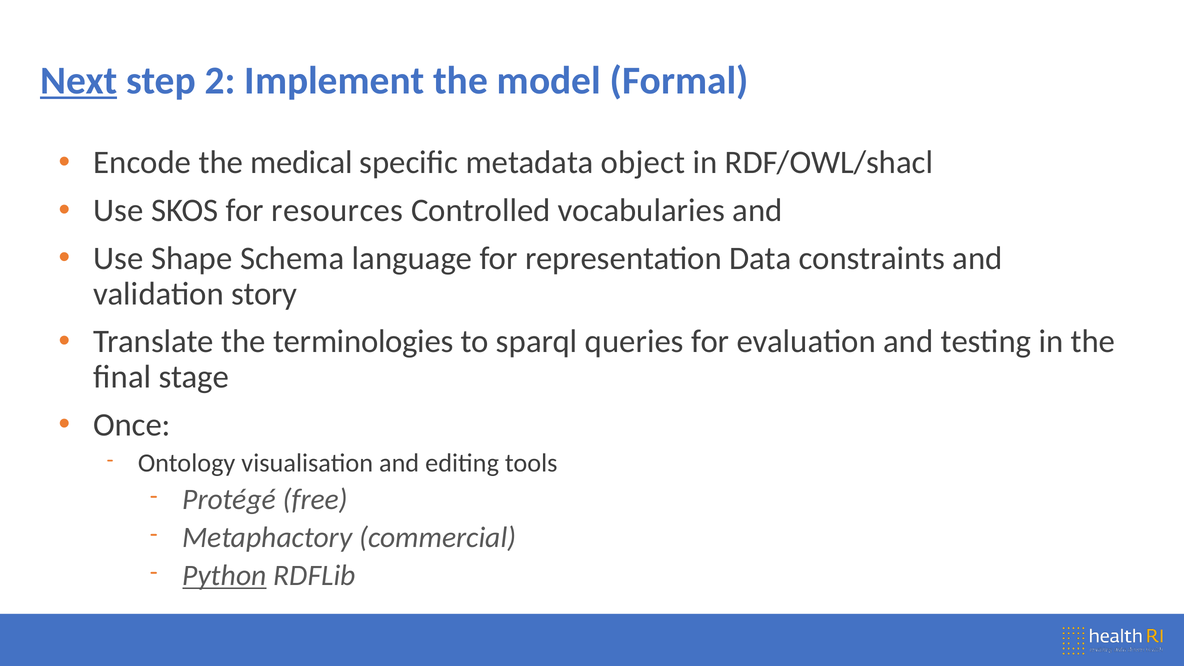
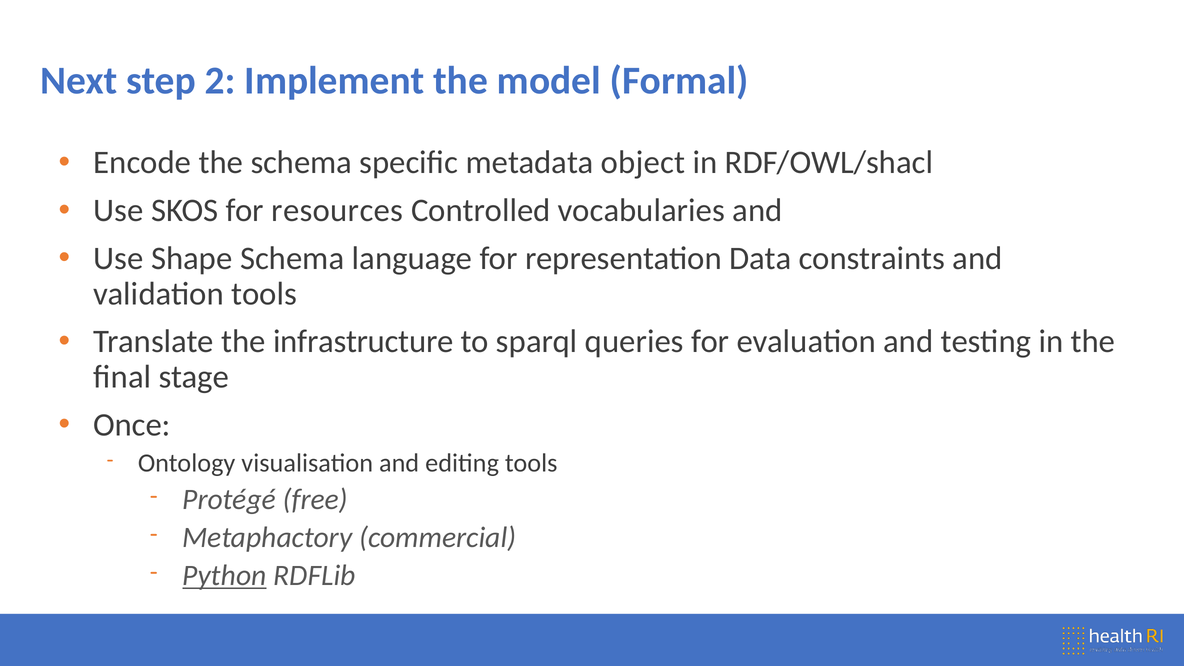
Next underline: present -> none (79, 81)
the medical: medical -> schema (301, 163)
validation story: story -> tools (264, 294)
terminologies: terminologies -> infrastructure (363, 342)
